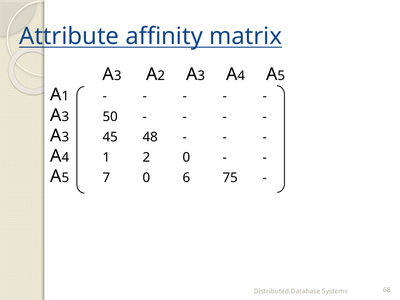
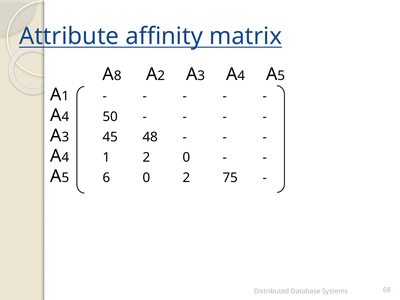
3: 3 -> 8 (118, 76)
3: 3 -> 4 (65, 117)
7: 7 -> 6 (106, 178)
0 6: 6 -> 2 (186, 178)
